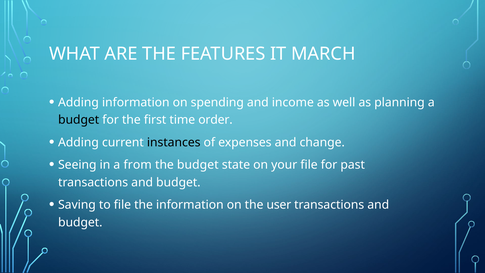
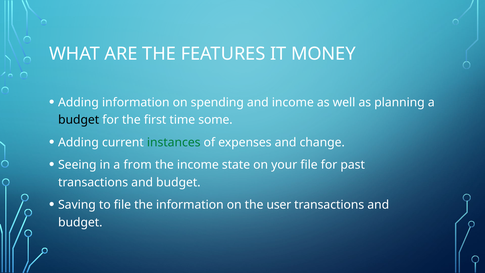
MARCH: MARCH -> MONEY (323, 54)
order: order -> some (215, 120)
instances colour: black -> green (174, 142)
the budget: budget -> income (198, 165)
